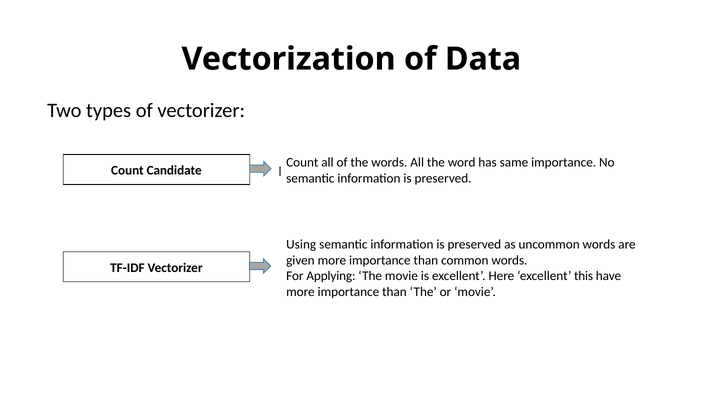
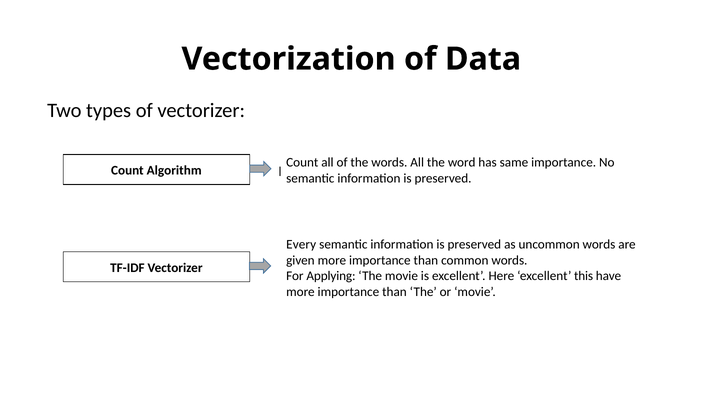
Candidate: Candidate -> Algorithm (174, 171)
Using: Using -> Every (301, 245)
